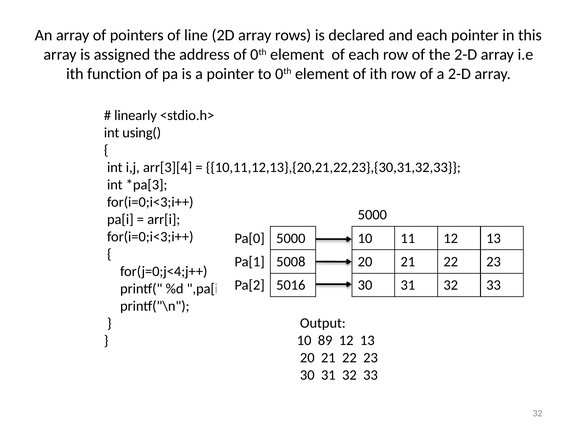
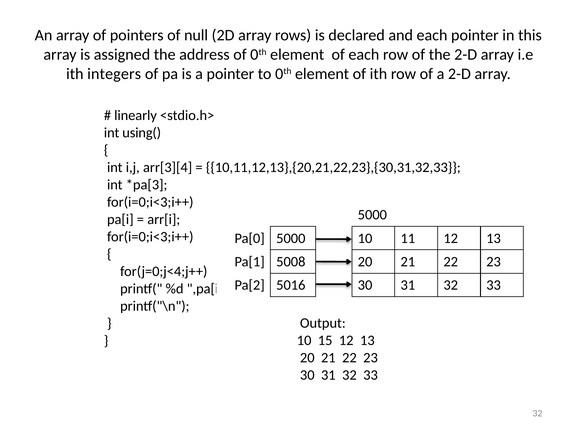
line: line -> null (196, 35)
function: function -> integers (114, 74)
89: 89 -> 15 (325, 340)
